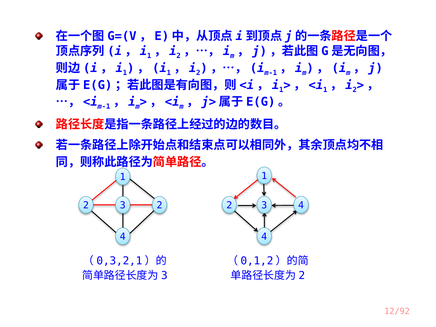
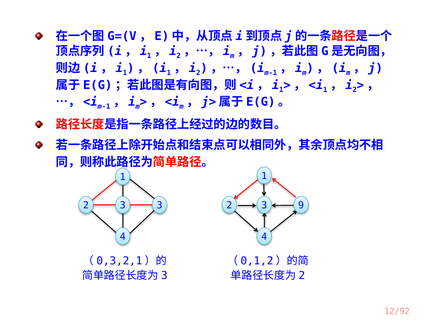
3 4: 4 -> 9 (301, 205)
3 2: 2 -> 3 (160, 205)
